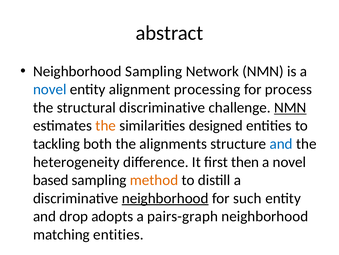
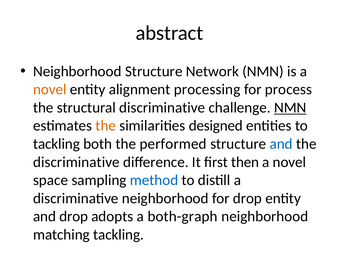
Neighborhood Sampling: Sampling -> Structure (154, 71)
novel colour: blue -> orange (50, 89)
alignments: alignments -> performed (173, 143)
heterogeneity: heterogeneity -> discriminative (76, 162)
based: based -> space (51, 180)
method colour: orange -> blue (154, 180)
neighborhood underline: present -> none (165, 198)
for such: such -> drop (247, 198)
pairs-graph: pairs-graph -> both-graph (183, 216)
matching entities: entities -> tackling (119, 234)
